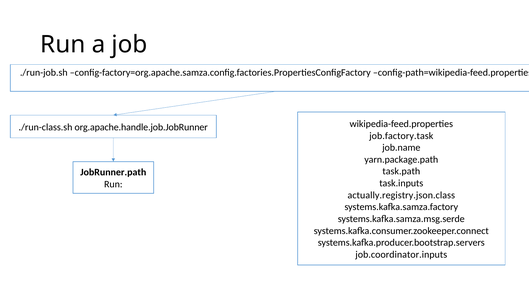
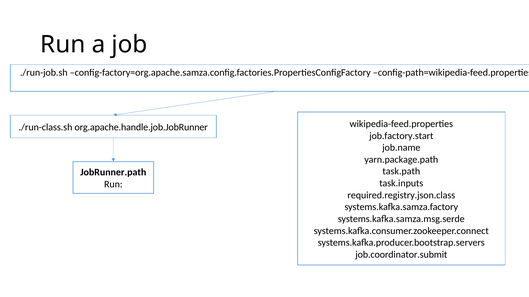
job.factory.task: job.factory.task -> job.factory.start (401, 136)
actually.registry.json.class: actually.registry.json.class -> required.registry.json.class (401, 196)
job.coordinator.inputs: job.coordinator.inputs -> job.coordinator.submit (401, 255)
